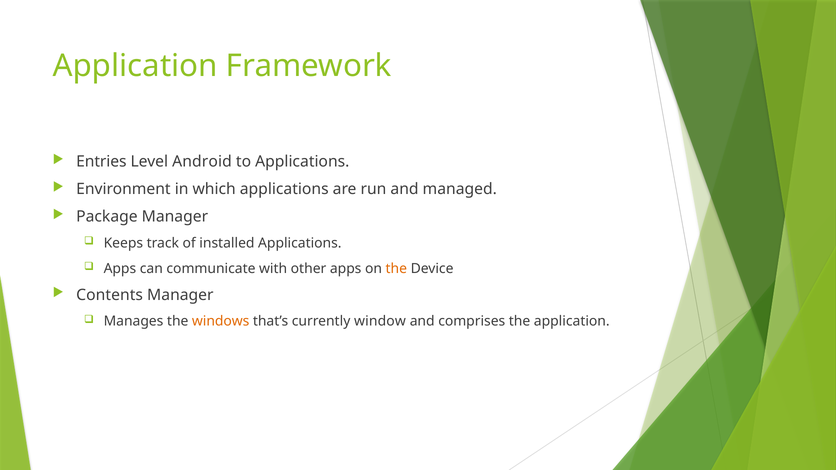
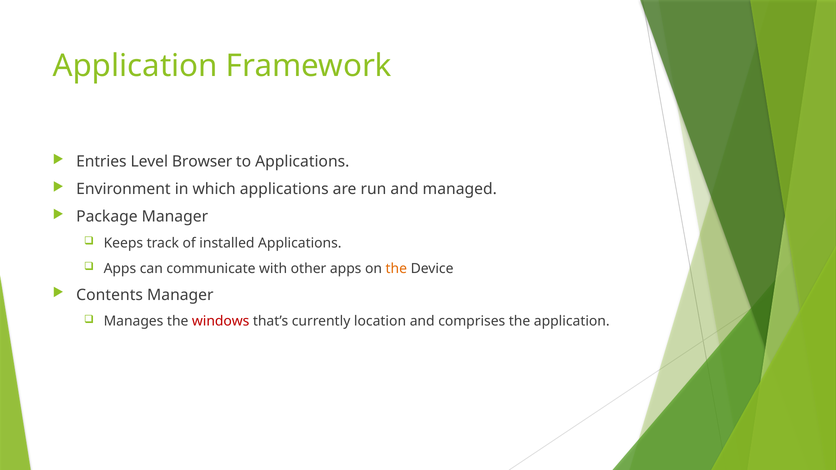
Android: Android -> Browser (202, 162)
windows colour: orange -> red (221, 322)
window: window -> location (380, 322)
